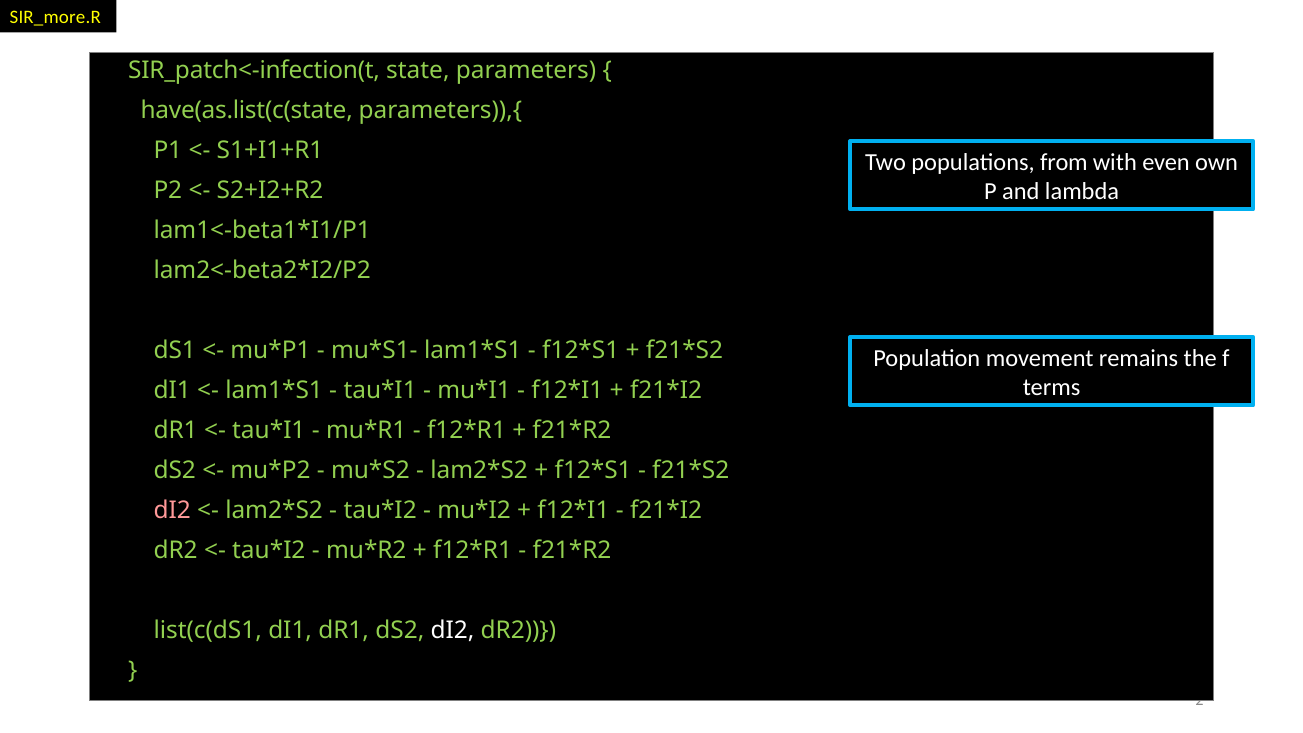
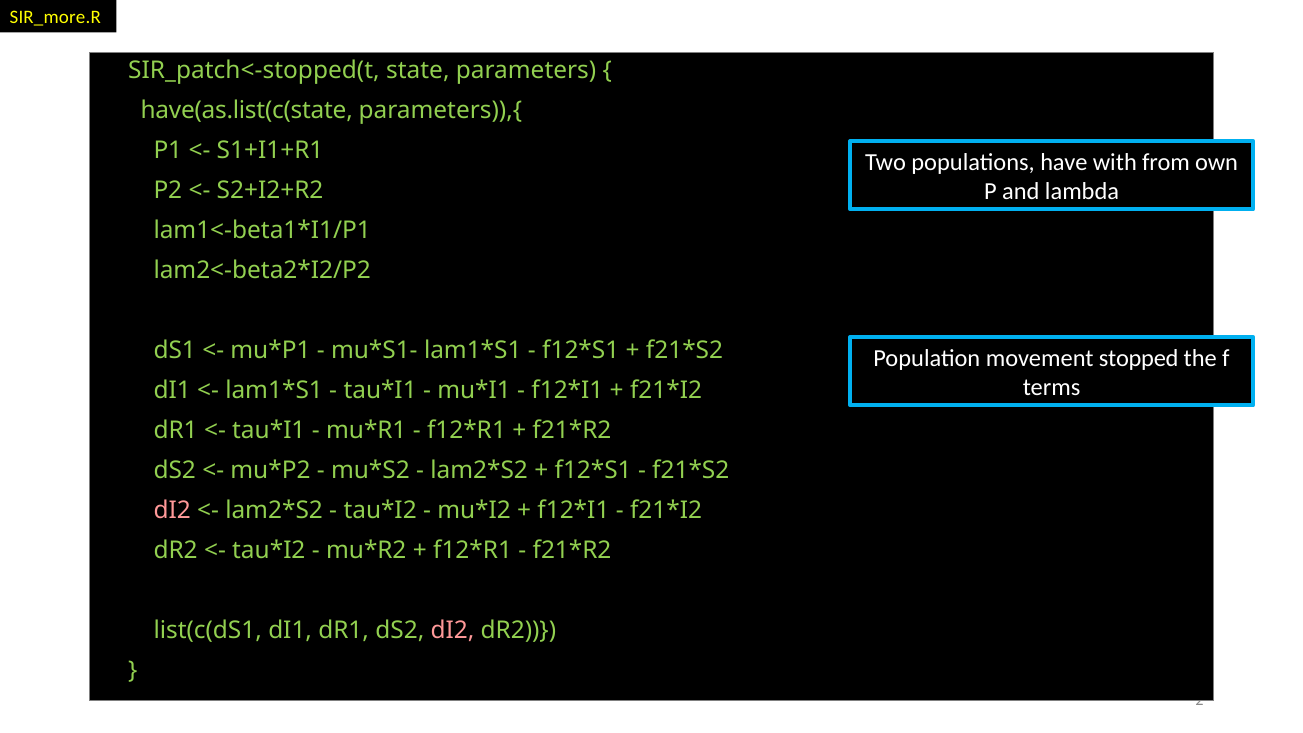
SIR_patch<-infection(t: SIR_patch<-infection(t -> SIR_patch<-stopped(t (254, 71)
from: from -> have (1064, 162)
even: even -> from (1166, 162)
remains: remains -> stopped (1139, 358)
dI2 colour: white -> pink (453, 630)
